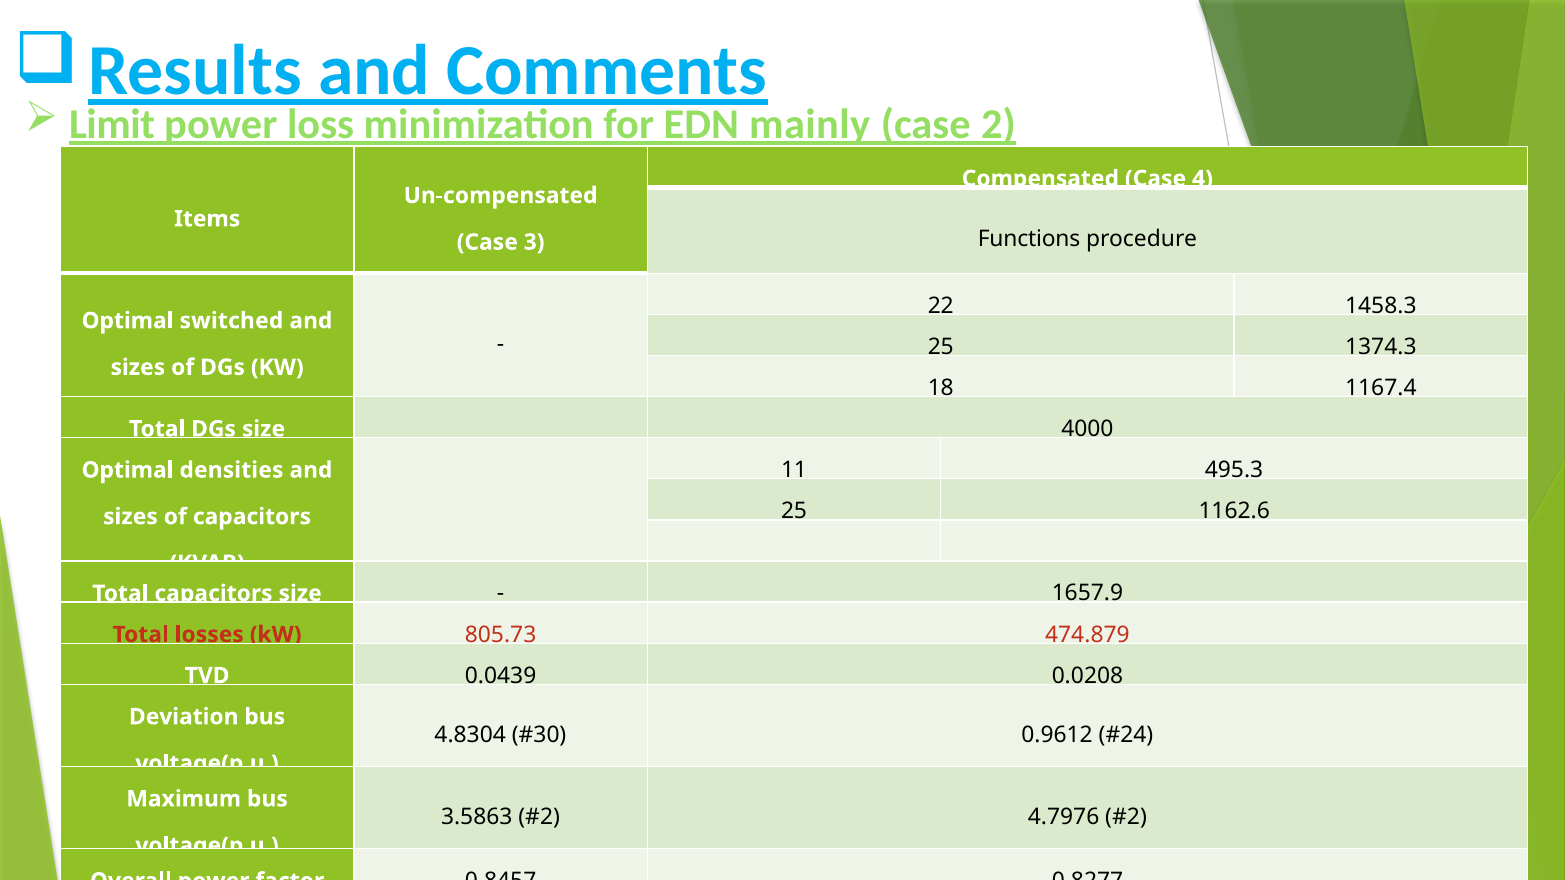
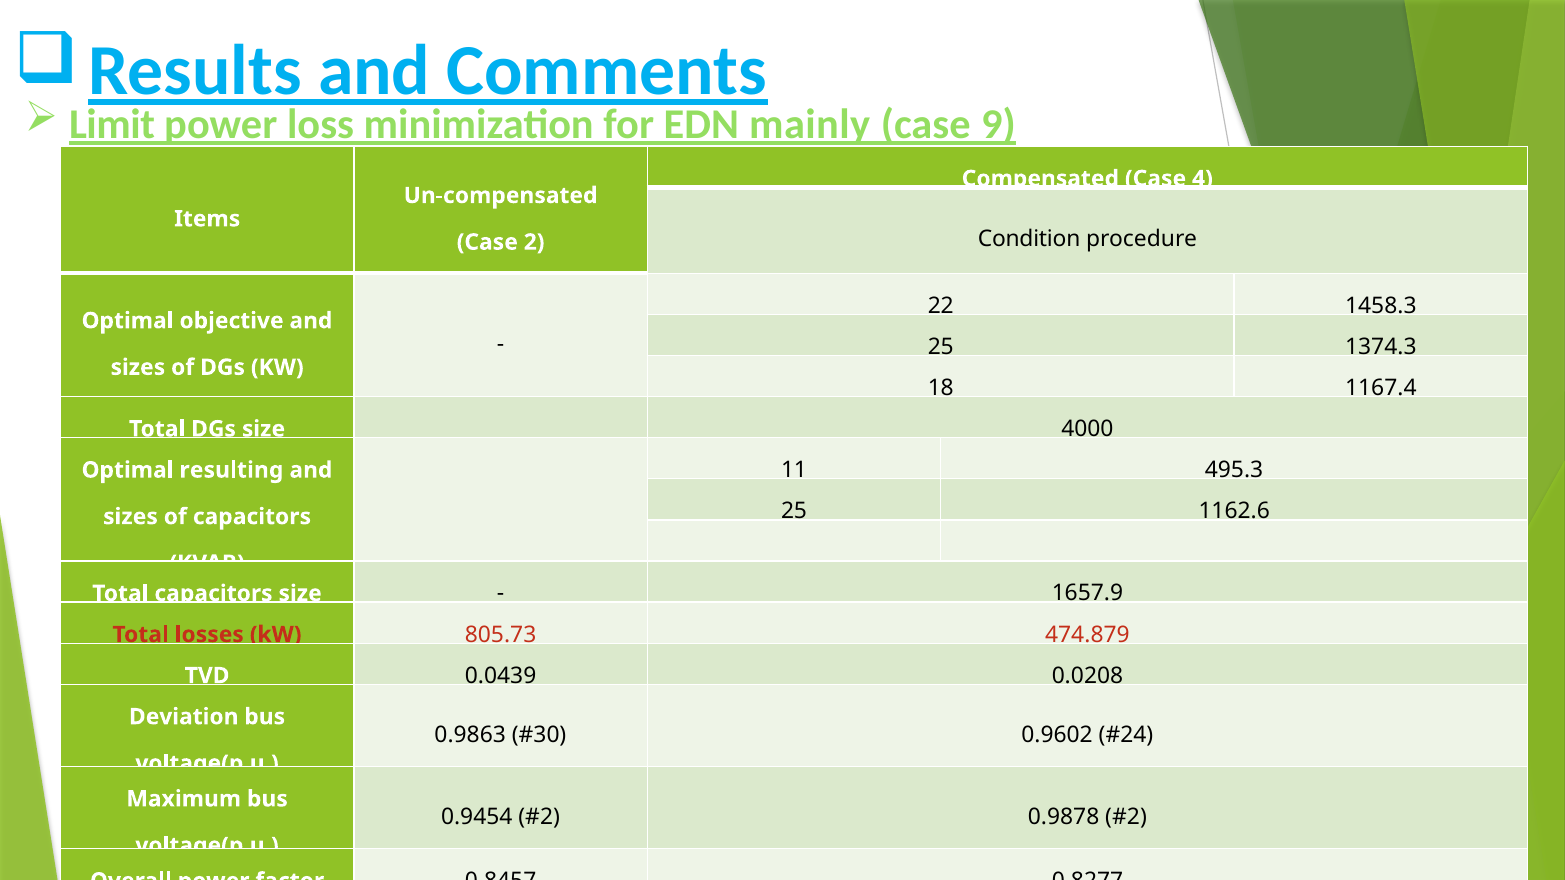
2: 2 -> 9 (999, 125)
Functions: Functions -> Condition (1029, 240)
3: 3 -> 2 (534, 242)
switched: switched -> objective (232, 321)
densities: densities -> resulting (231, 470)
4.8304: 4.8304 -> 0.9863 (470, 735)
0.9612: 0.9612 -> 0.9602 (1057, 735)
3.5863: 3.5863 -> 0.9454 (477, 817)
4.7976: 4.7976 -> 0.9878 (1064, 817)
